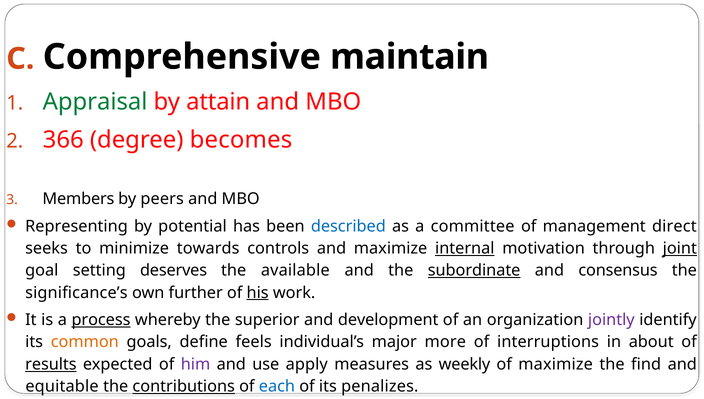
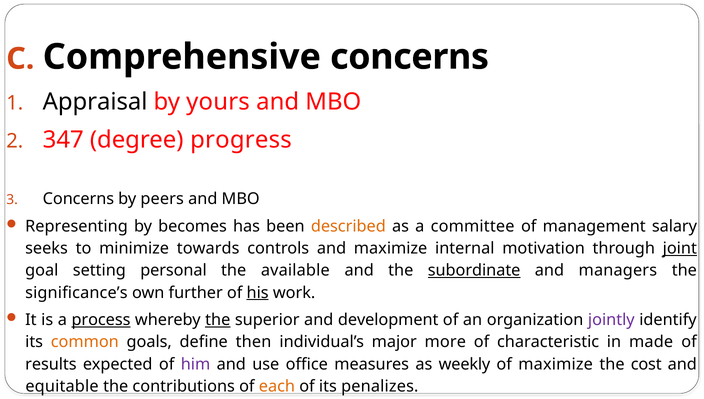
Comprehensive maintain: maintain -> concerns (410, 57)
Appraisal colour: green -> black (95, 102)
attain: attain -> yours (218, 102)
366: 366 -> 347 (63, 140)
becomes: becomes -> progress (241, 140)
Members: Members -> Concerns (78, 199)
potential: potential -> becomes (193, 226)
described colour: blue -> orange (348, 226)
direct: direct -> salary (674, 226)
internal underline: present -> none (465, 248)
deserves: deserves -> personal (174, 270)
consensus: consensus -> managers (618, 270)
the underline: none -> present (218, 320)
feels: feels -> then (254, 342)
interruptions: interruptions -> characteristic (548, 342)
about: about -> made (651, 342)
results underline: present -> none (51, 364)
apply: apply -> office (307, 364)
find: find -> cost (646, 364)
contributions underline: present -> none (184, 386)
each colour: blue -> orange (277, 386)
